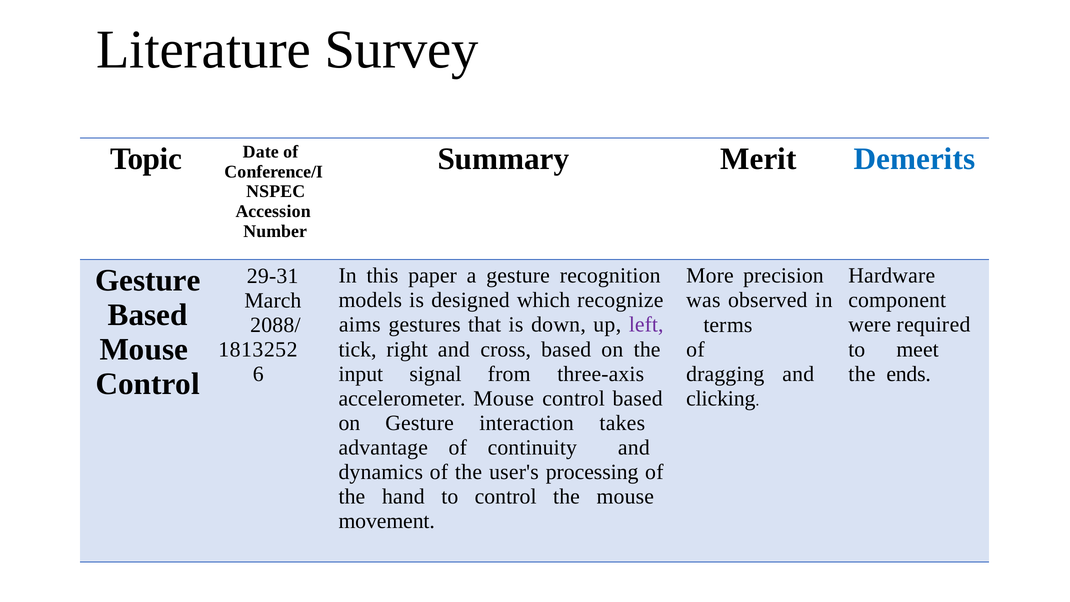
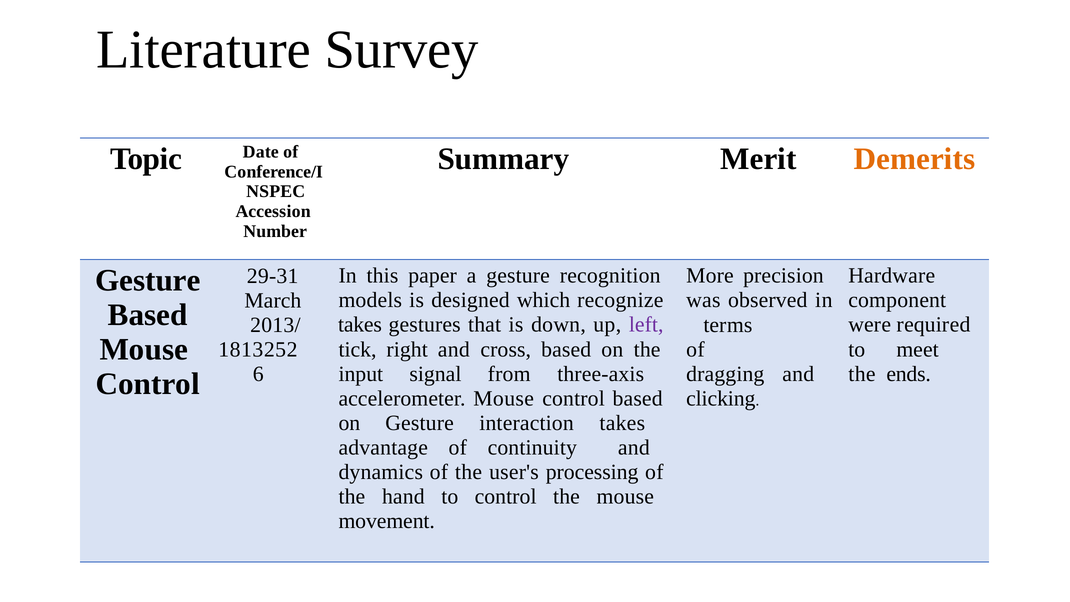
Demerits colour: blue -> orange (914, 159)
aims: aims -> takes (360, 325)
2088/: 2088/ -> 2013/ (275, 325)
